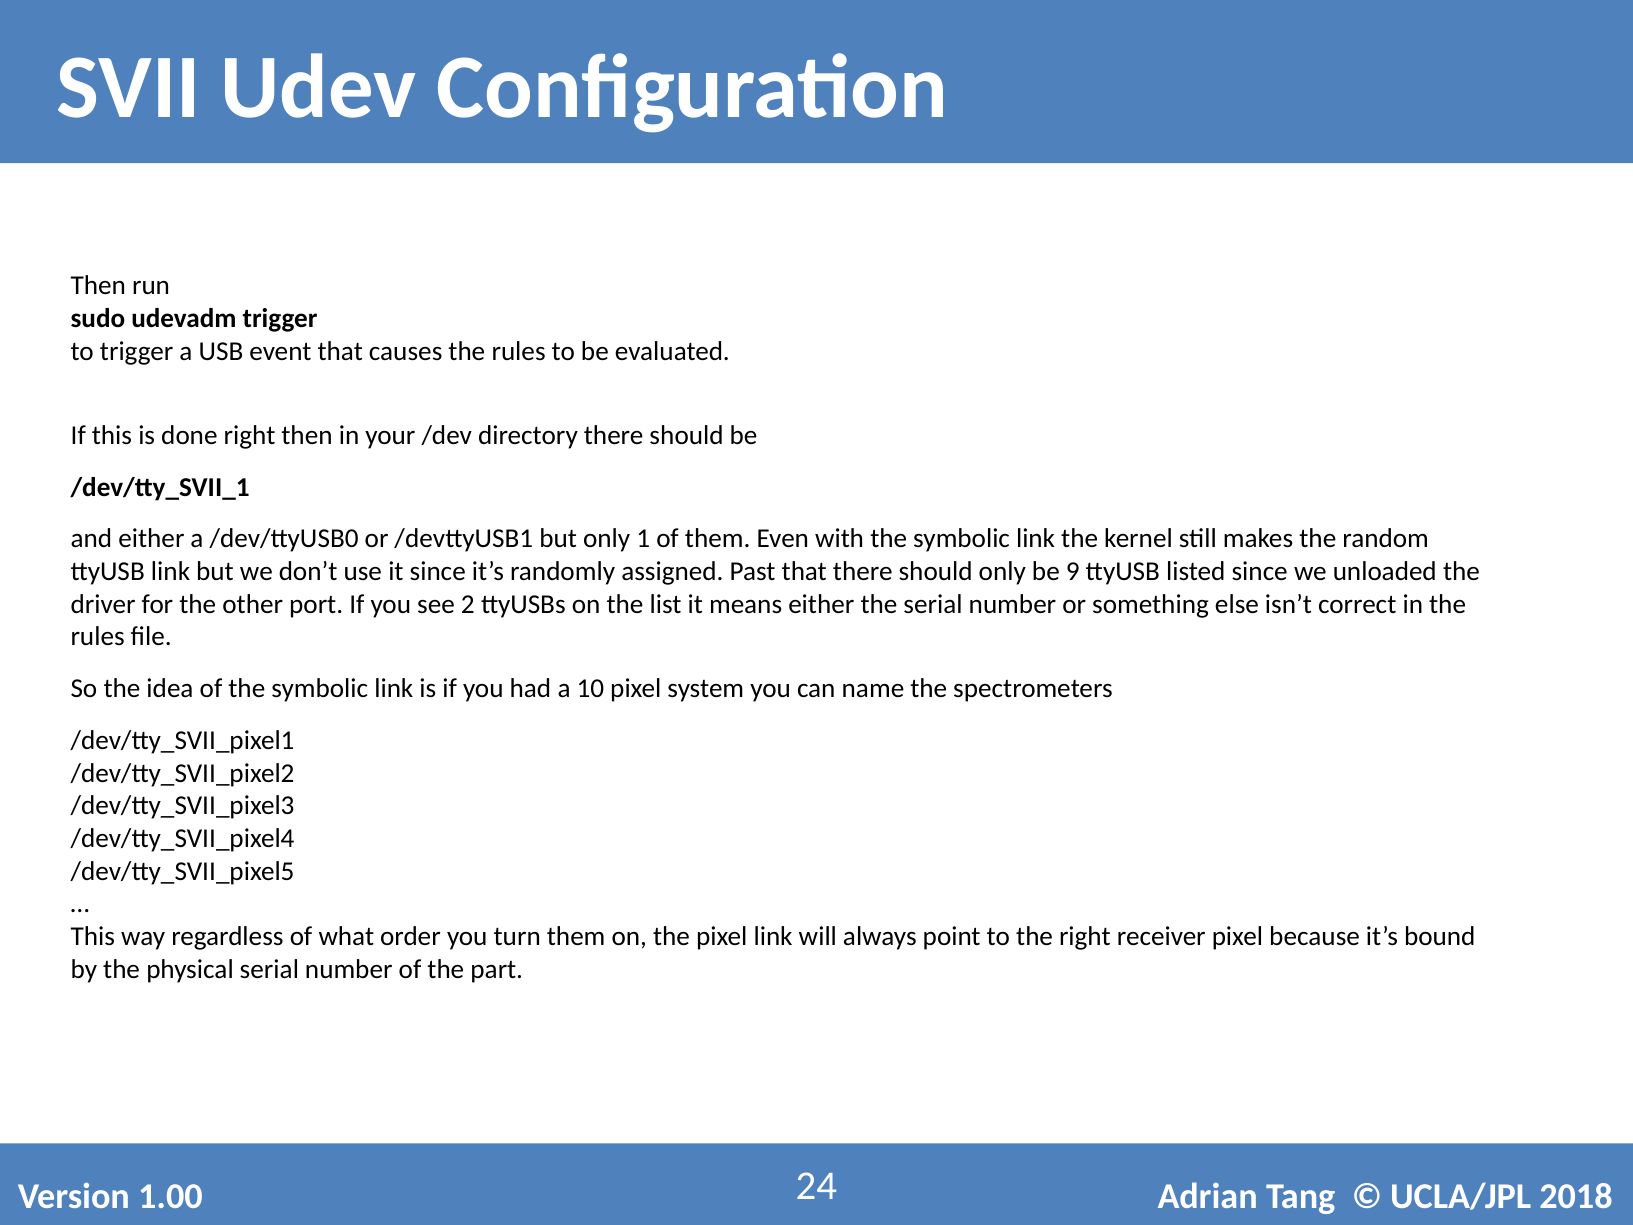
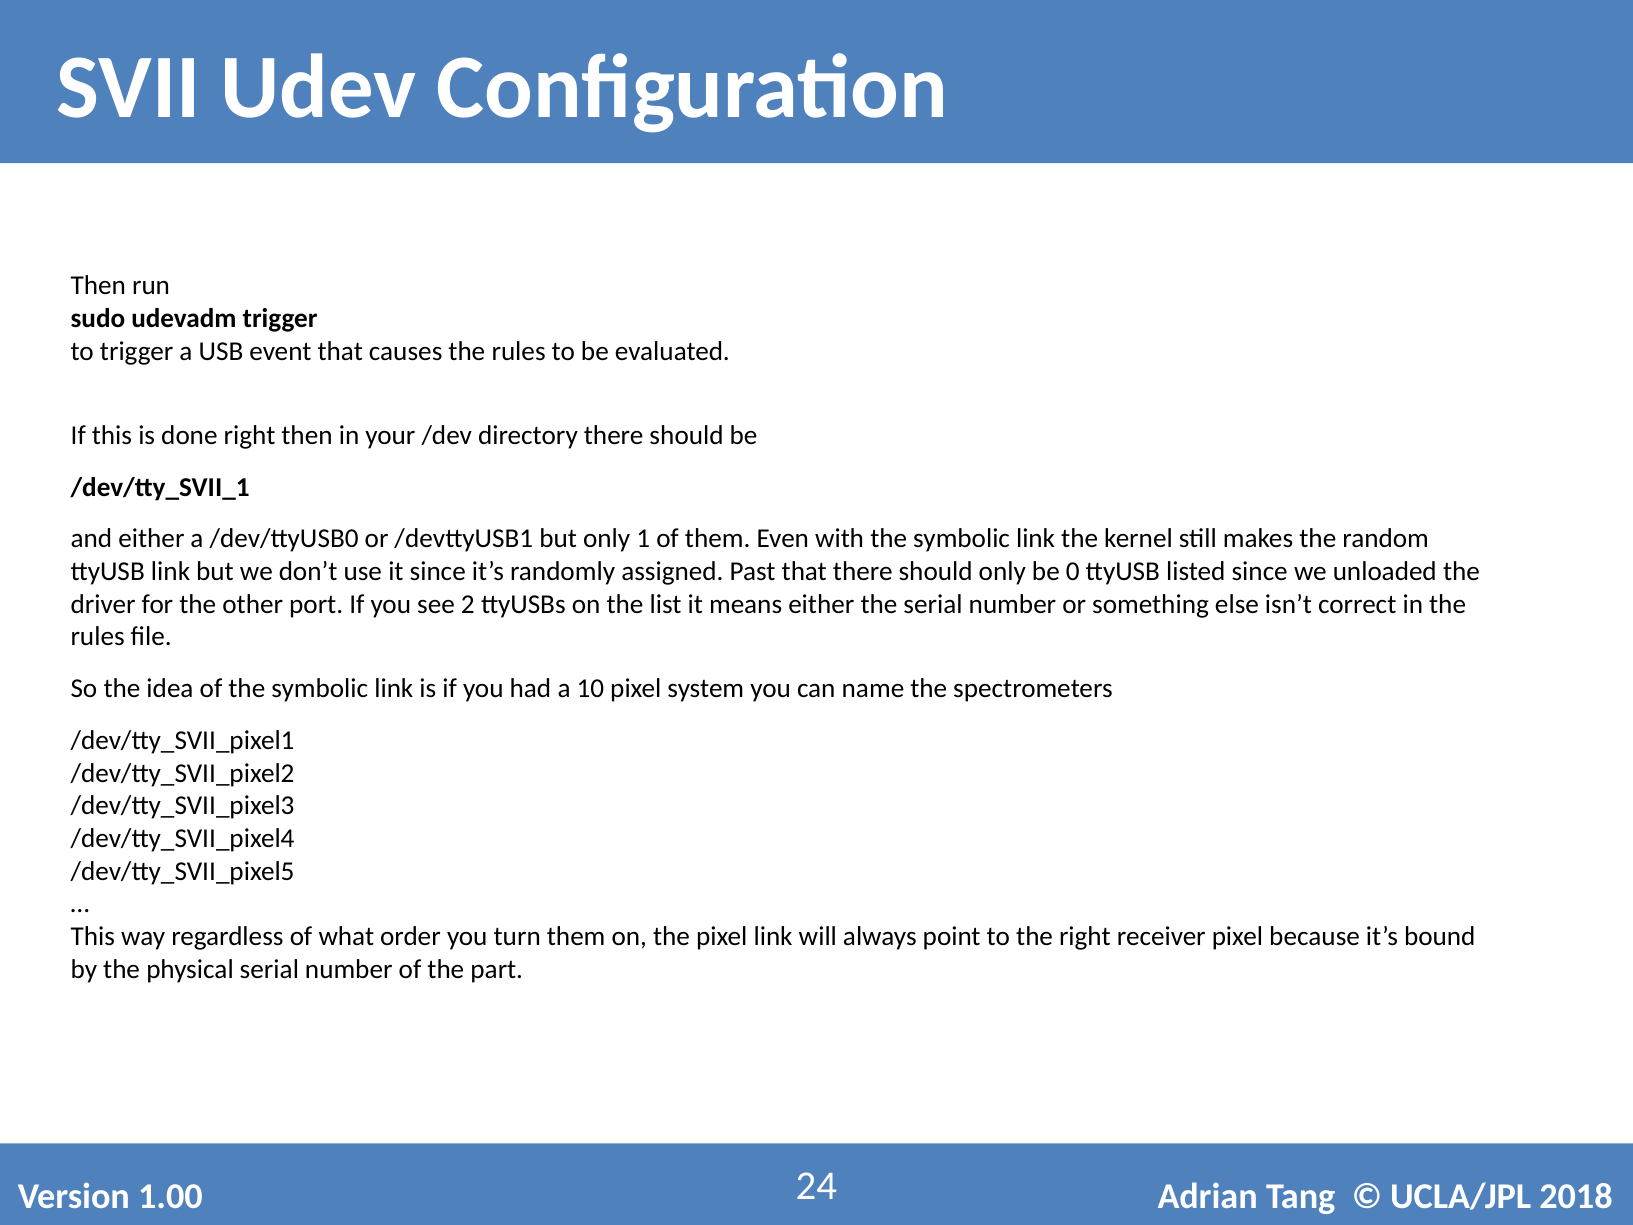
9: 9 -> 0 (1073, 572)
